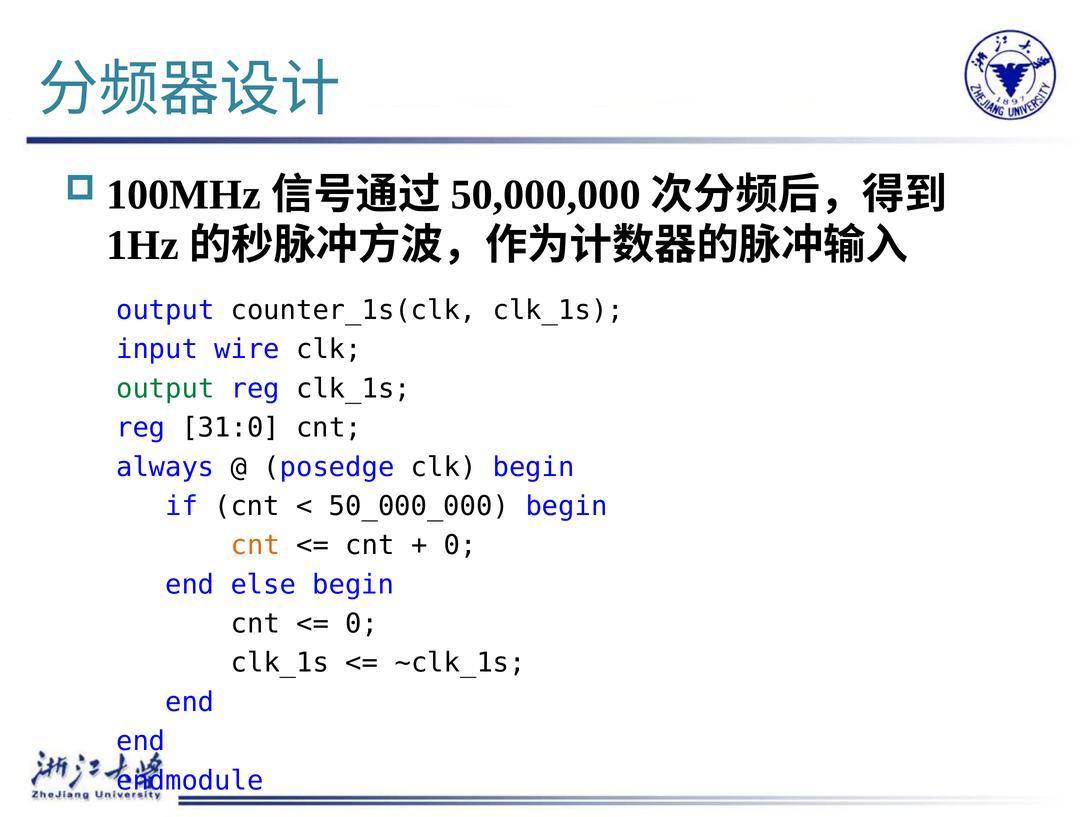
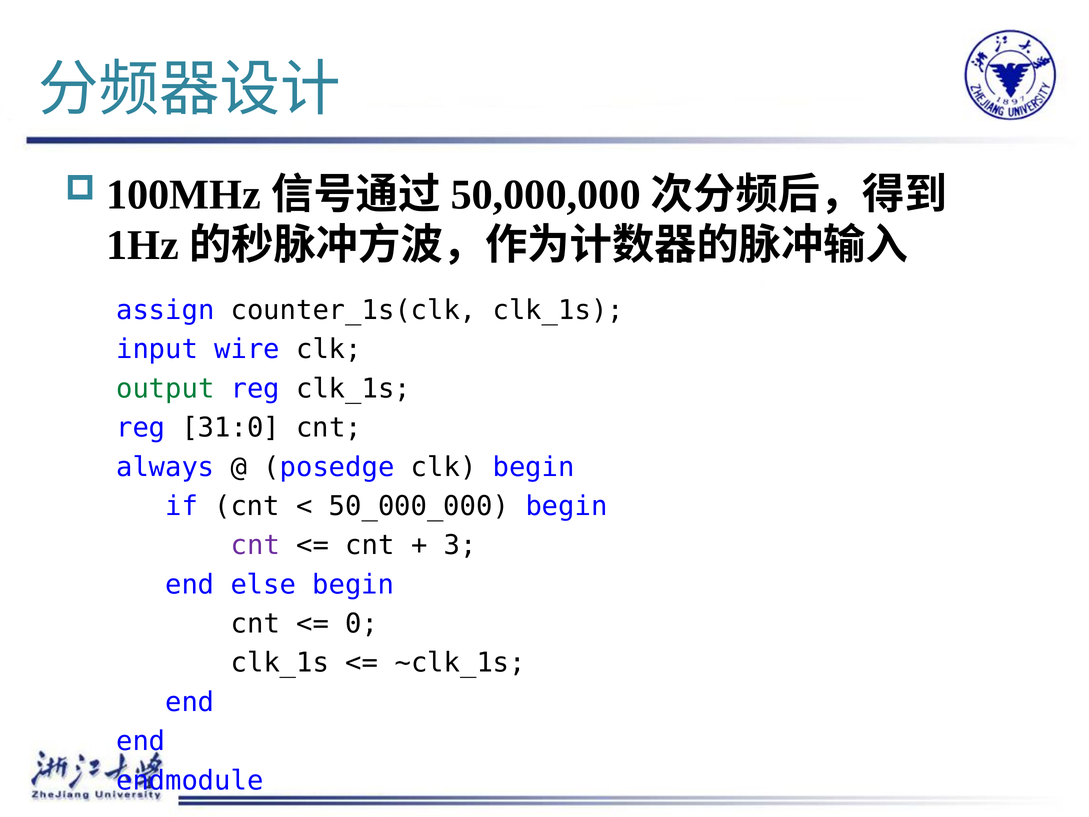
output: output -> assign (165, 310)
cnt colour: orange -> purple (255, 545)
0: 0 -> 3 (460, 545)
